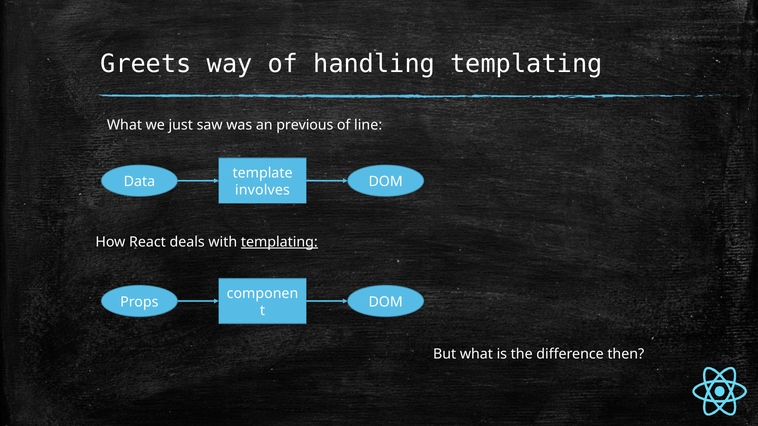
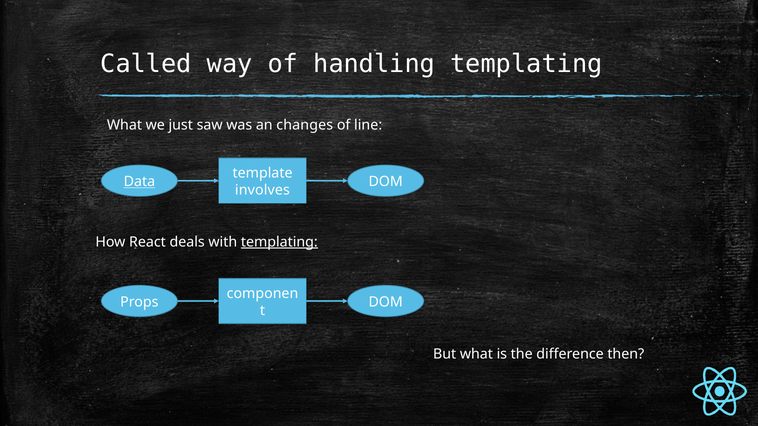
Greets: Greets -> Called (146, 64)
previous: previous -> changes (305, 125)
Data underline: none -> present (139, 182)
